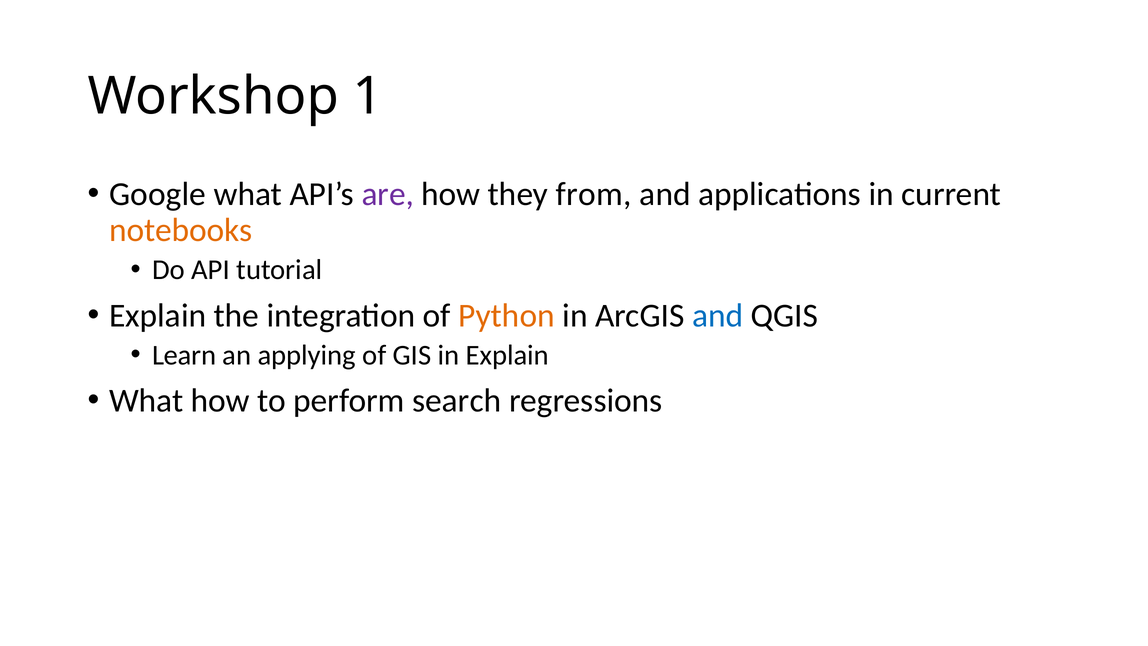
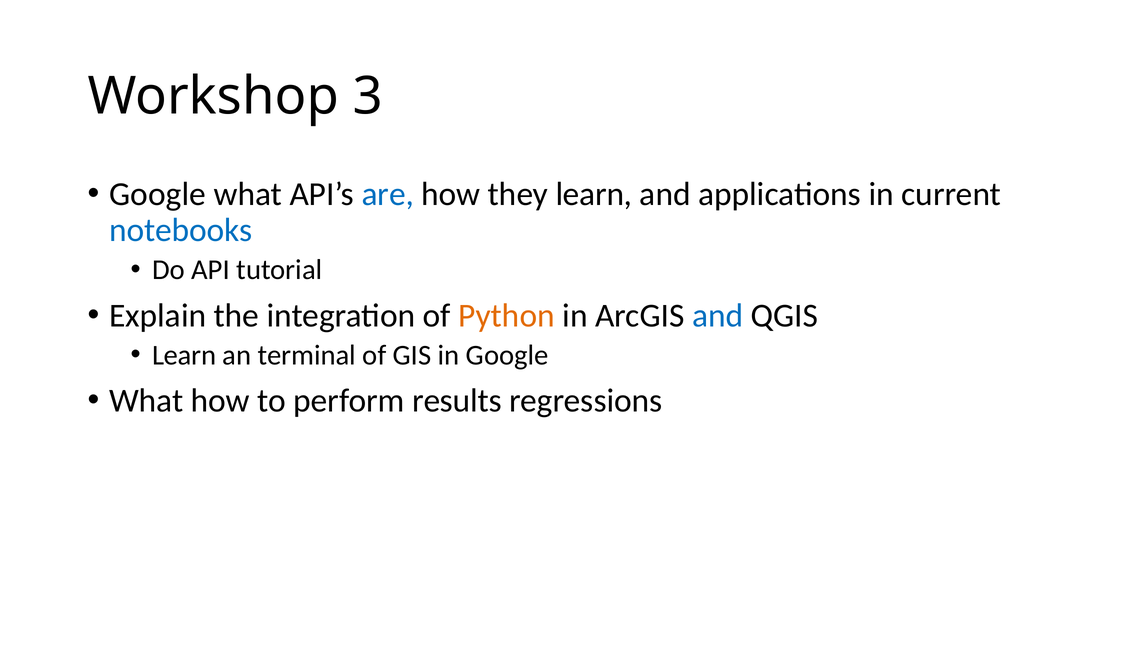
1: 1 -> 3 (368, 96)
are colour: purple -> blue (388, 194)
they from: from -> learn (594, 194)
notebooks colour: orange -> blue (181, 230)
applying: applying -> terminal (307, 355)
in Explain: Explain -> Google (507, 355)
search: search -> results (457, 400)
